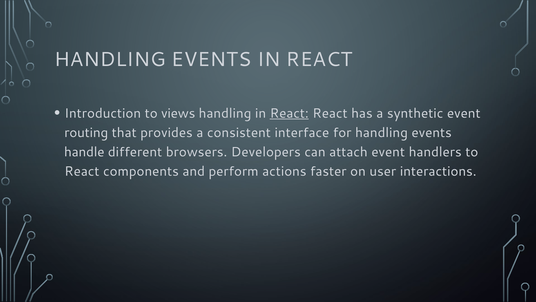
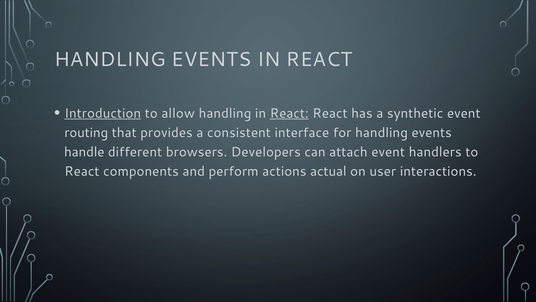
Introduction underline: none -> present (103, 113)
views: views -> allow (178, 113)
faster: faster -> actual (328, 171)
